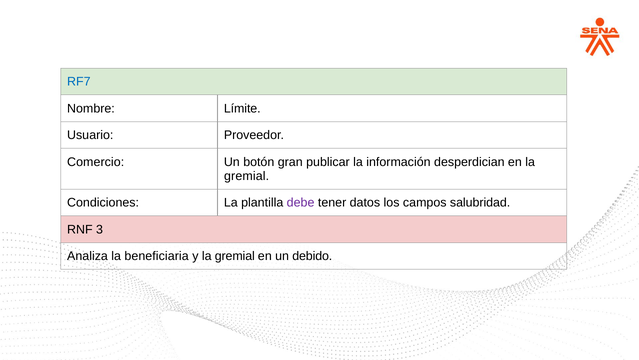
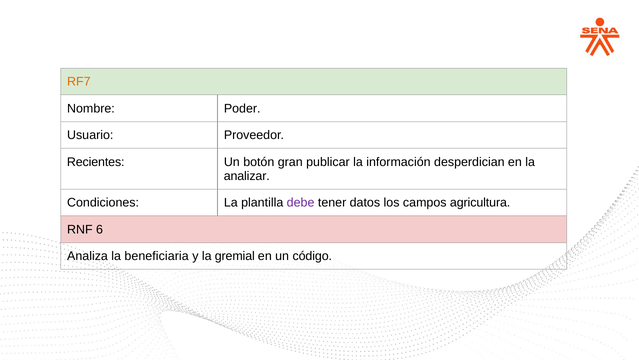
RF7 colour: blue -> orange (79, 82)
Límite: Límite -> Poder (242, 108)
Comercio: Comercio -> Recientes (96, 162)
gremial: gremial -> analizar (247, 176)
salubridad: salubridad -> agricultura (480, 202)
3: 3 -> 6 (100, 229)
debido: debido -> código (312, 256)
